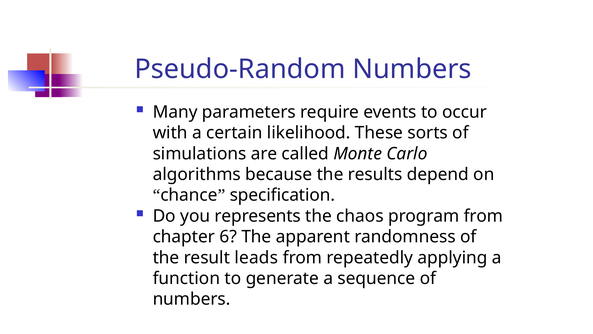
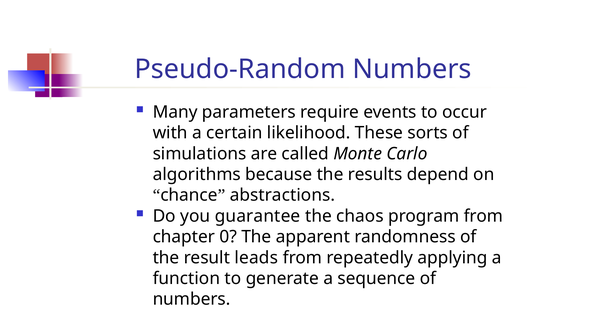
specification: specification -> abstractions (282, 195)
represents: represents -> guarantee (258, 216)
6: 6 -> 0 (228, 237)
